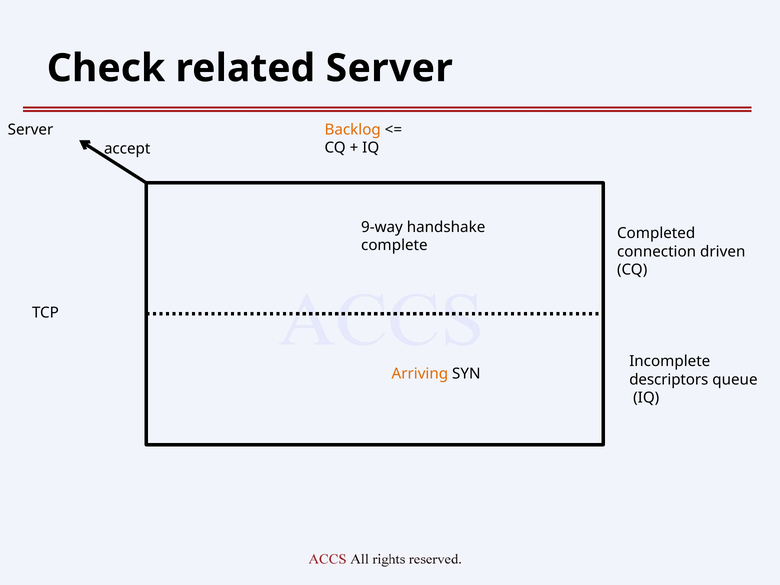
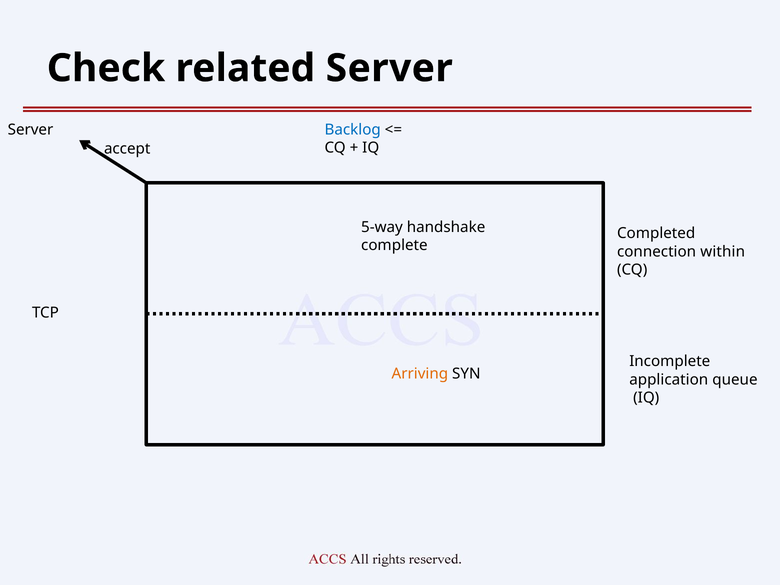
Backlog colour: orange -> blue (353, 130)
9-way: 9-way -> 5-way (382, 227)
driven: driven -> within (723, 252)
descriptors: descriptors -> application (669, 380)
